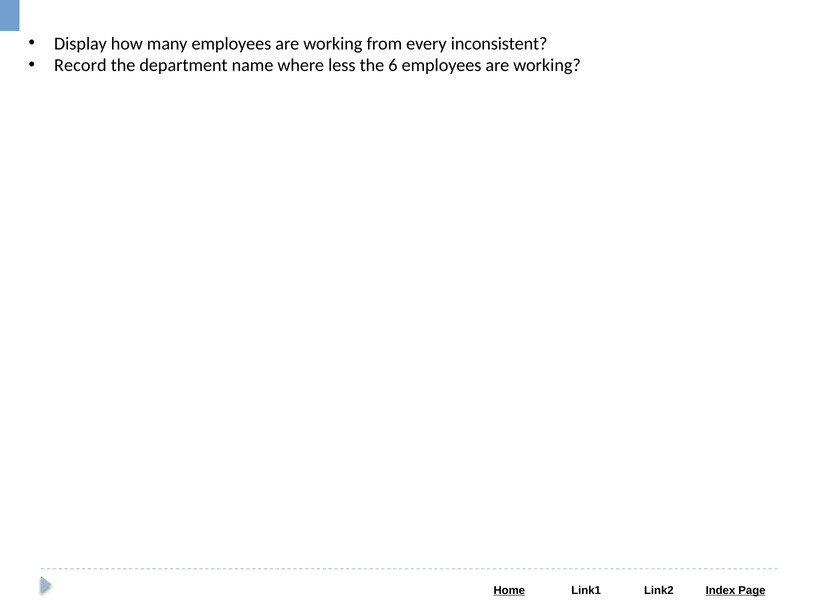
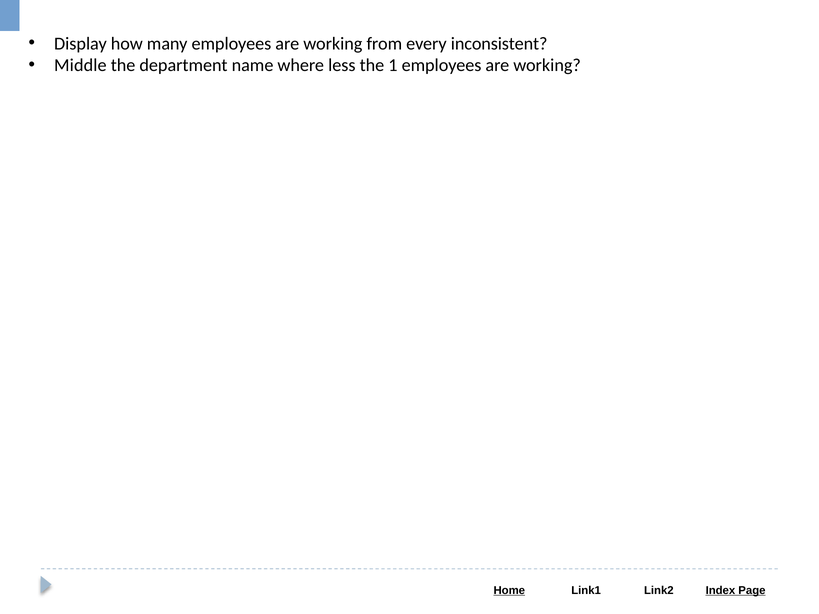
Record: Record -> Middle (80, 65)
6: 6 -> 1 (393, 65)
